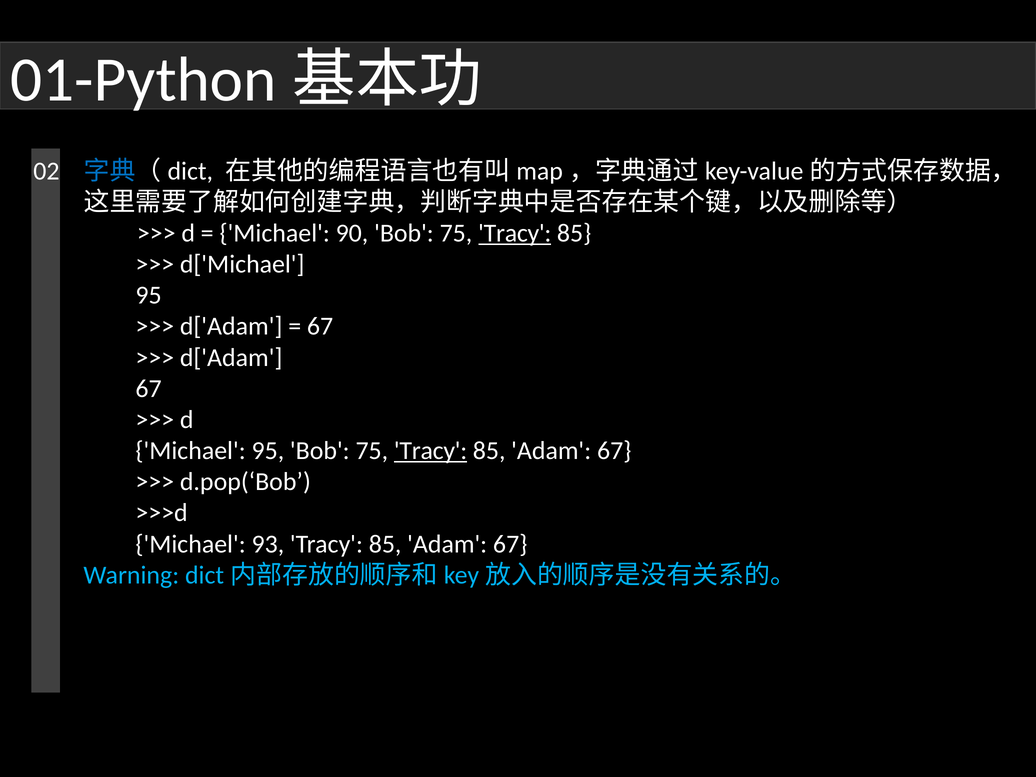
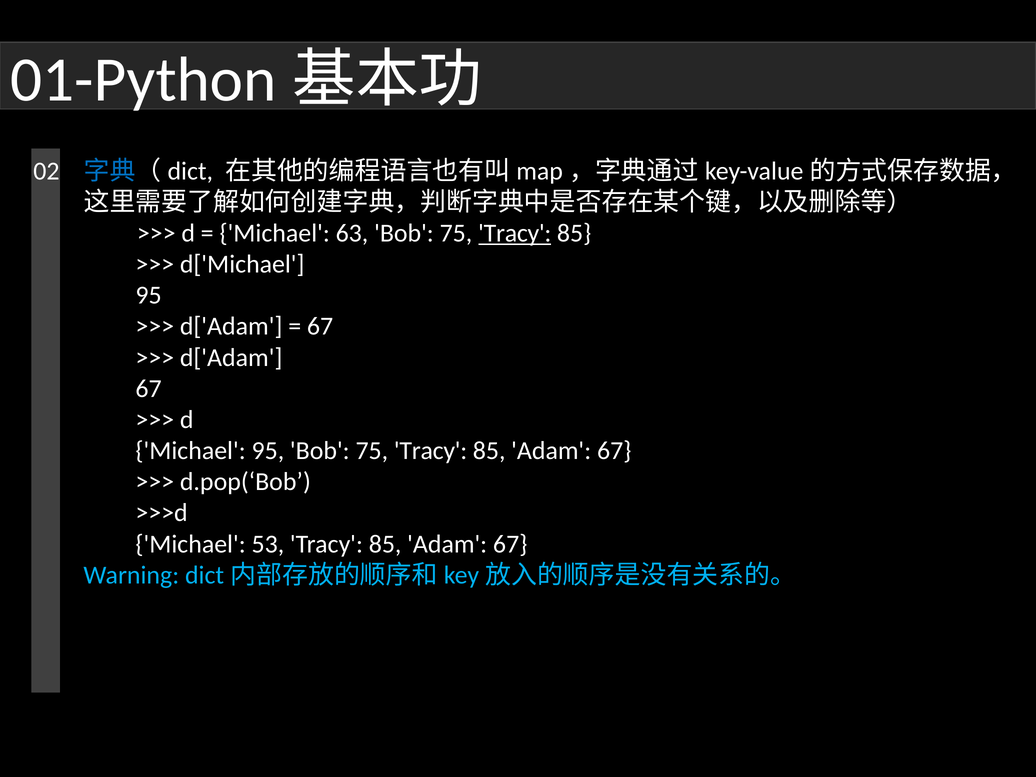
90: 90 -> 63 (352, 233)
Tracy underline: present -> none (431, 451)
93: 93 -> 53 (268, 544)
